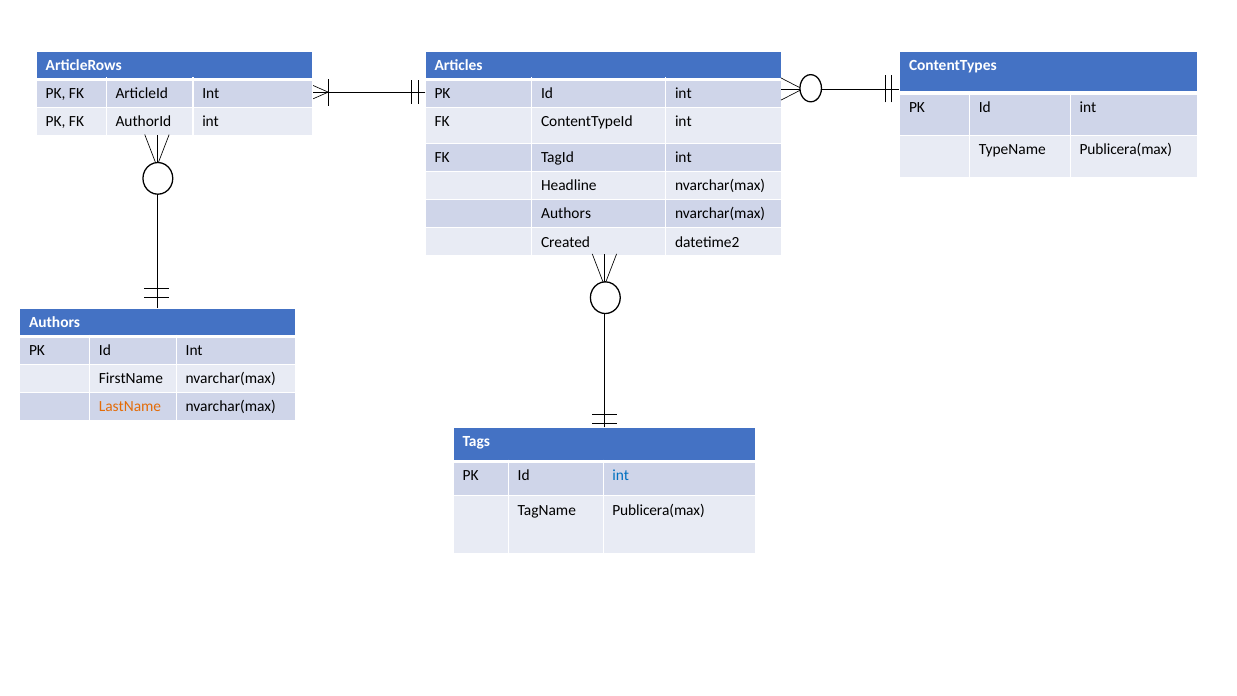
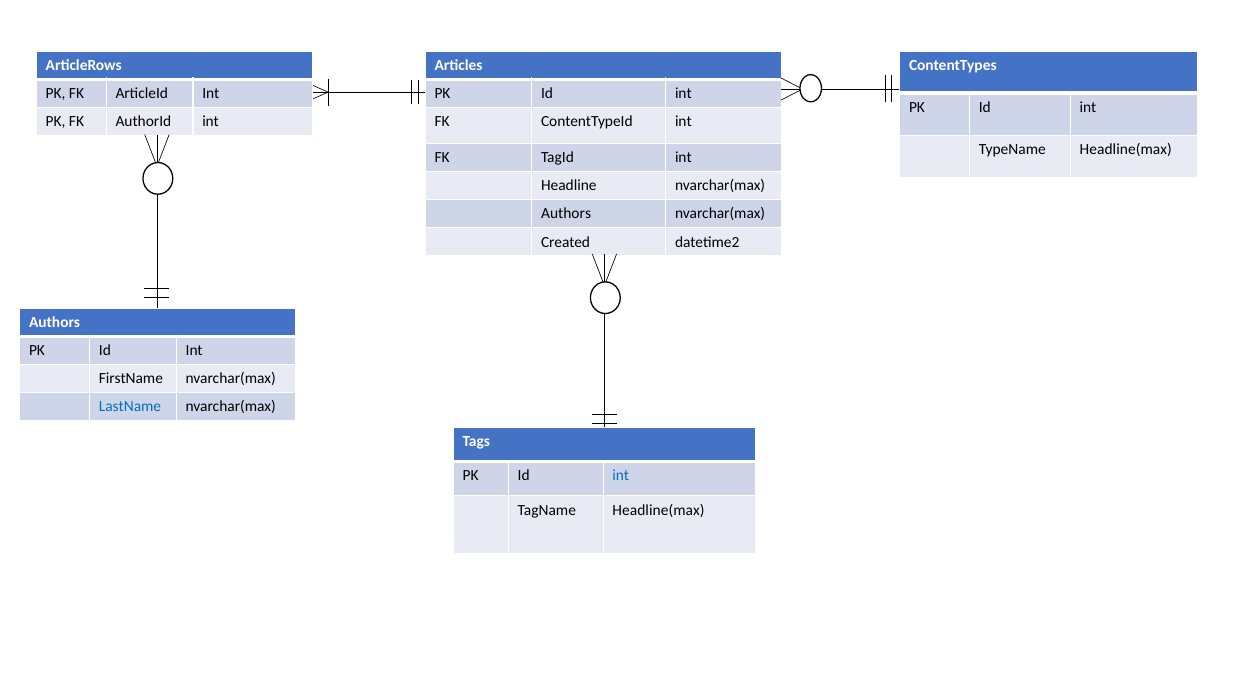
TypeName Publicera(max: Publicera(max -> Headline(max (1126, 149)
LastName colour: orange -> blue (130, 407)
TagName Publicera(max: Publicera(max -> Headline(max (658, 510)
